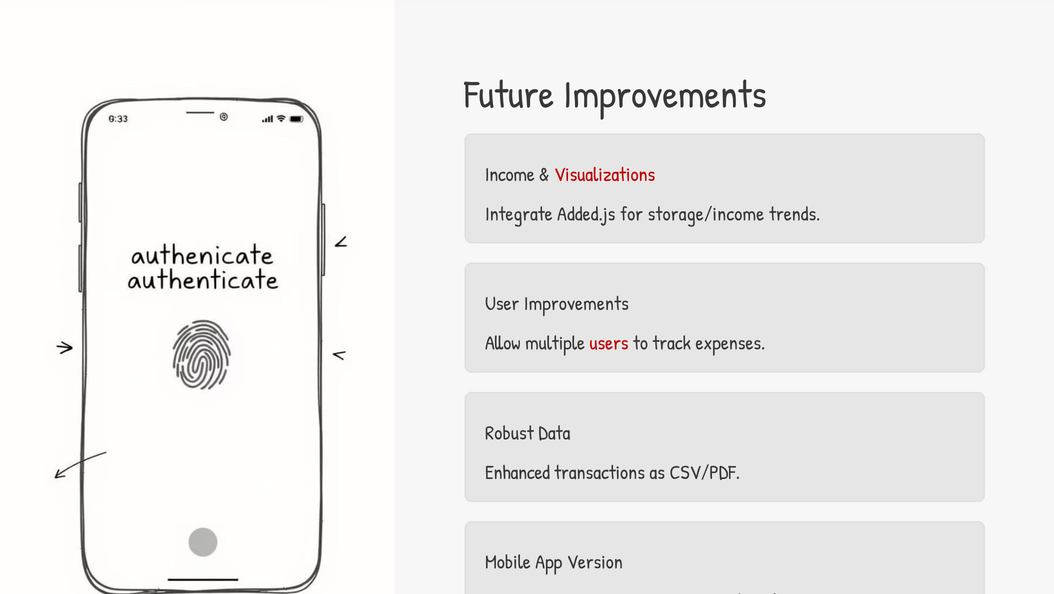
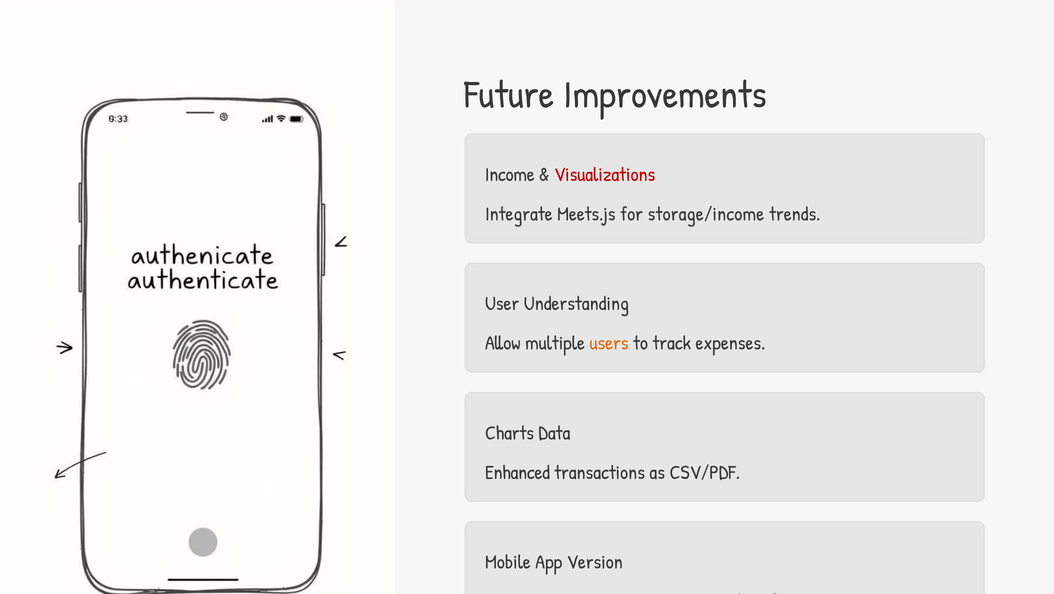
Added.js: Added.js -> Meets.js (586, 214)
User Improvements: Improvements -> Understanding (576, 304)
users colour: red -> orange (609, 343)
Robust: Robust -> Charts (510, 433)
